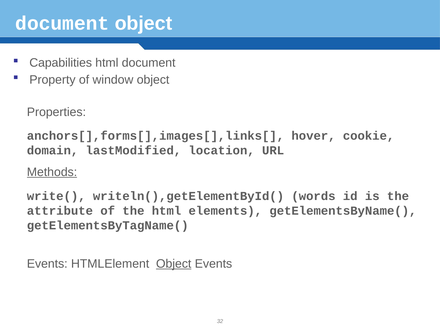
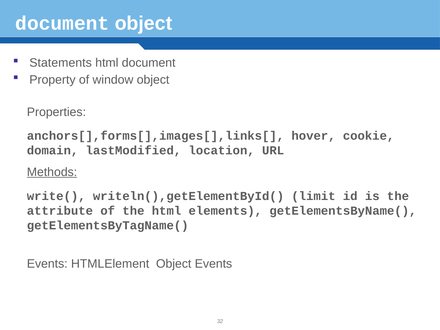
Capabilities: Capabilities -> Statements (61, 63)
words: words -> limit (313, 196)
Object underline: present -> none (174, 264)
